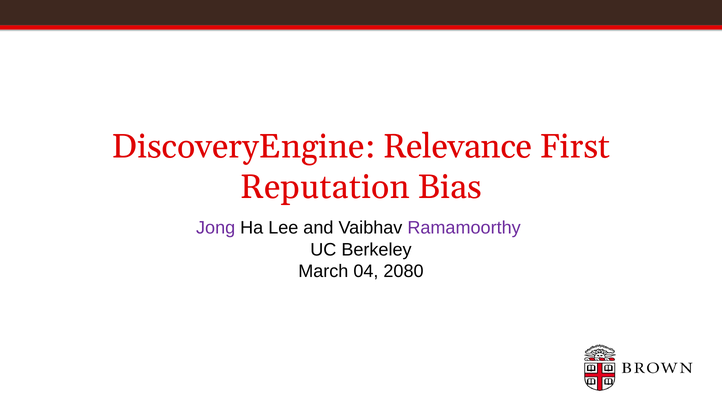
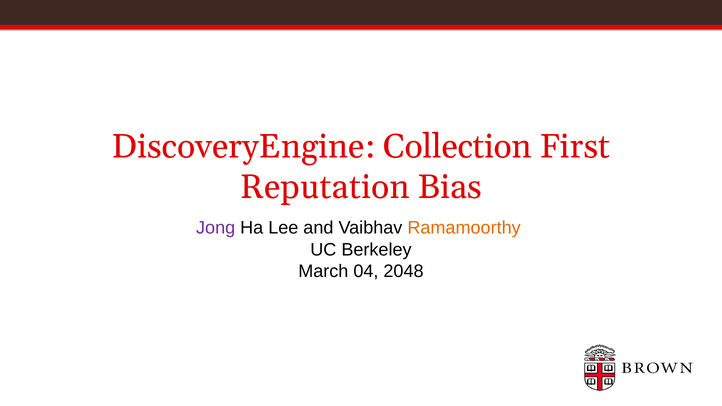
Relevance: Relevance -> Collection (457, 147)
Ramamoorthy colour: purple -> orange (464, 228)
2080: 2080 -> 2048 (404, 271)
